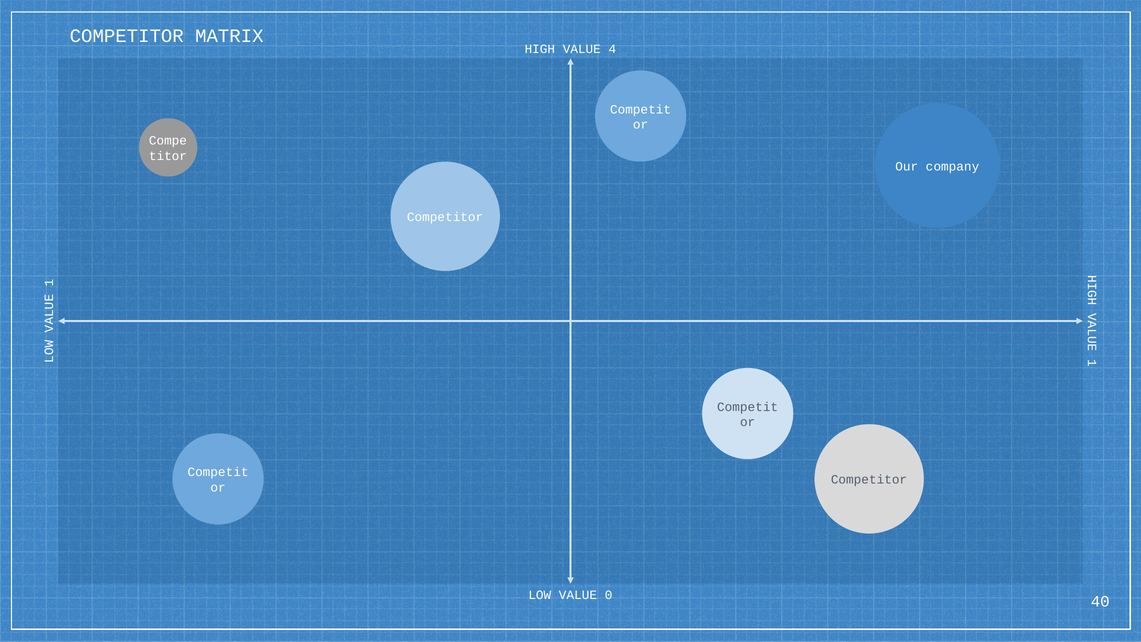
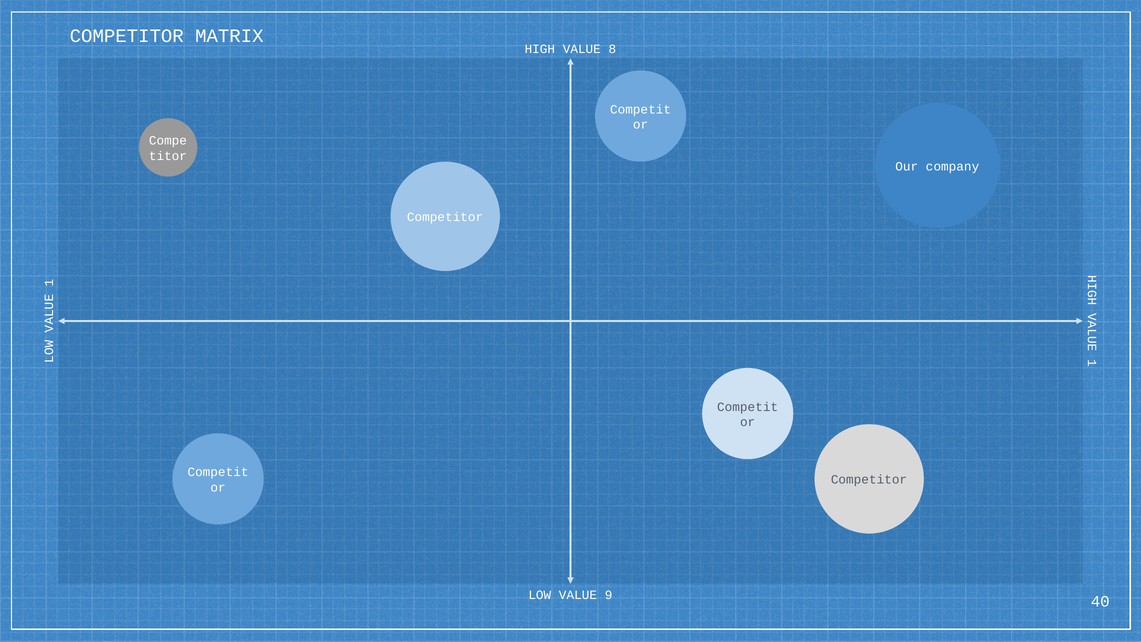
4: 4 -> 8 (612, 49)
0: 0 -> 9 (609, 595)
